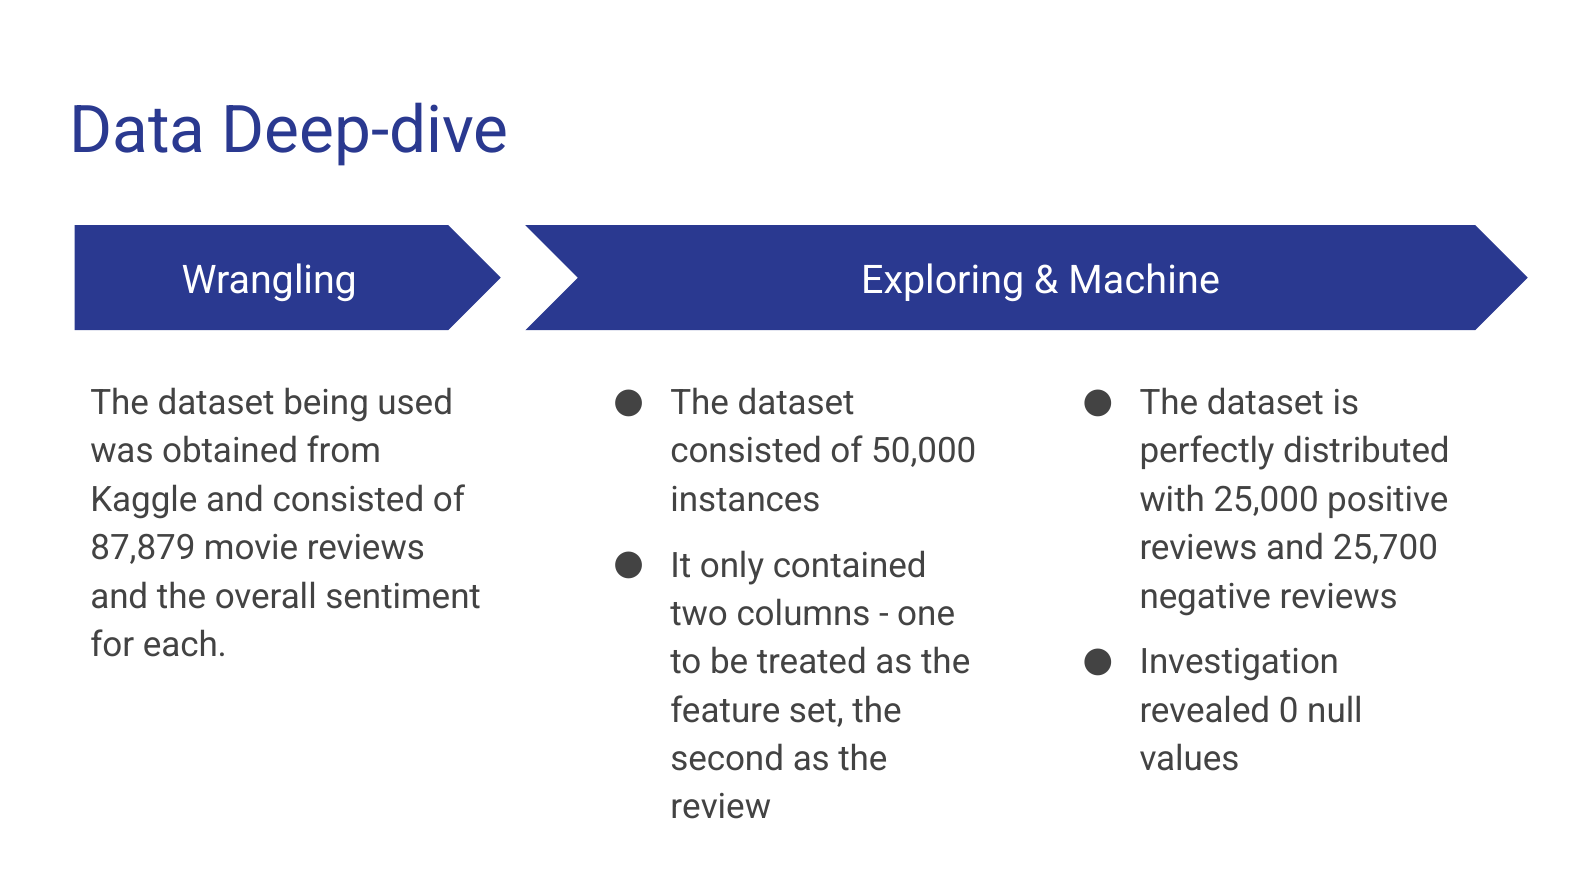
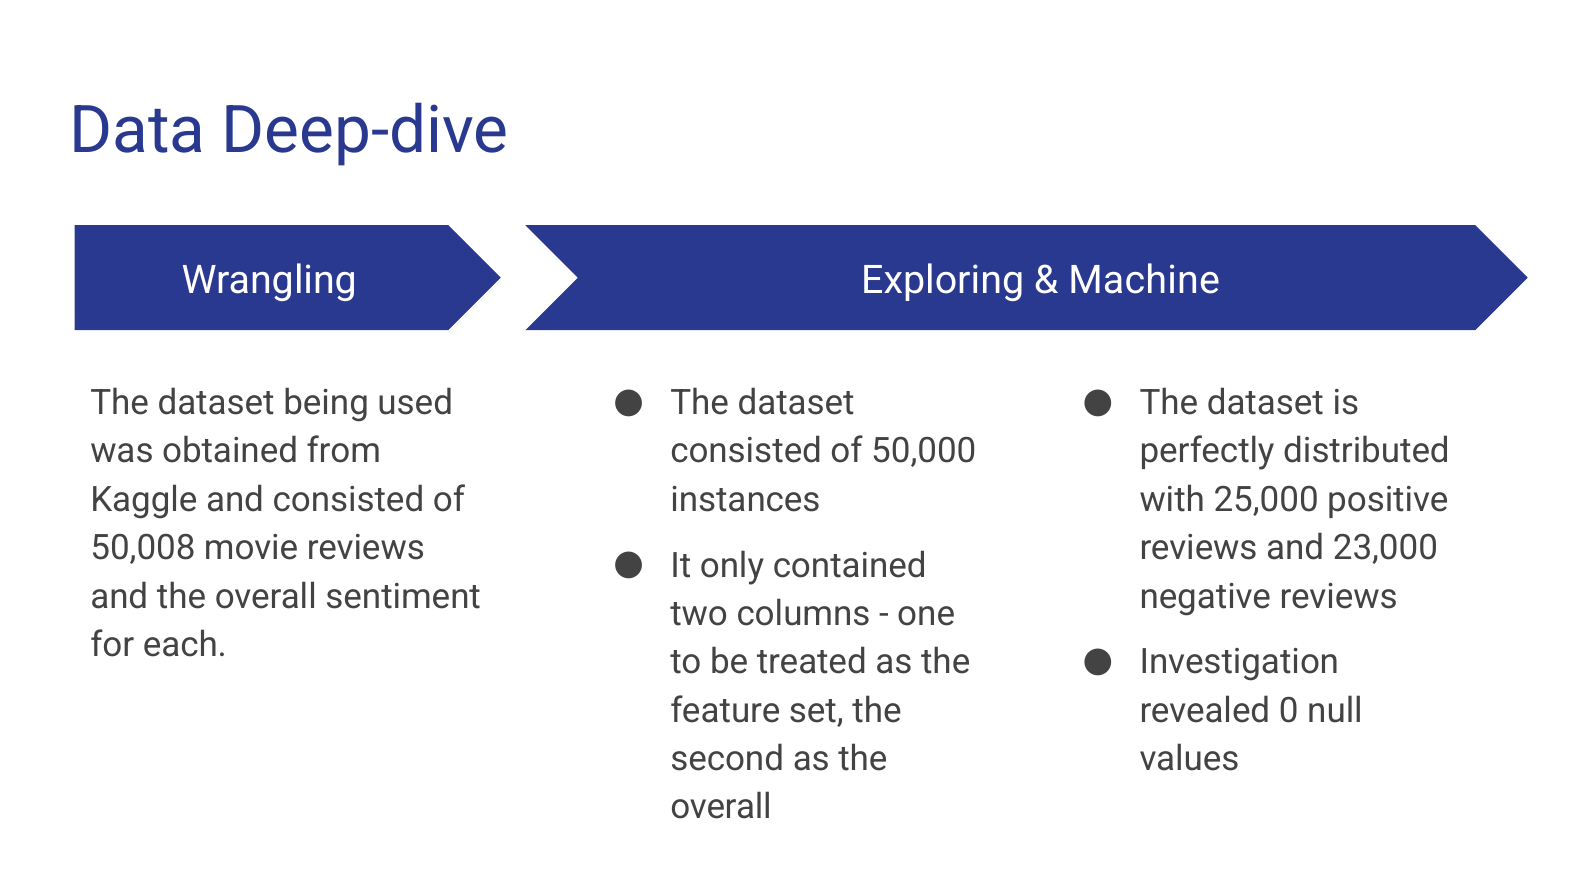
87,879: 87,879 -> 50,008 (143, 548)
25,700: 25,700 -> 23,000 (1385, 548)
review: review -> overall (721, 807)
